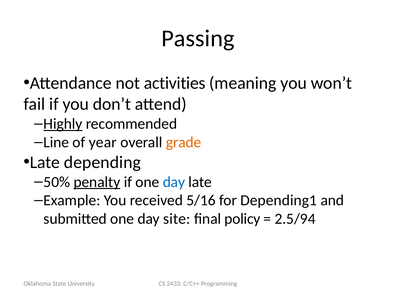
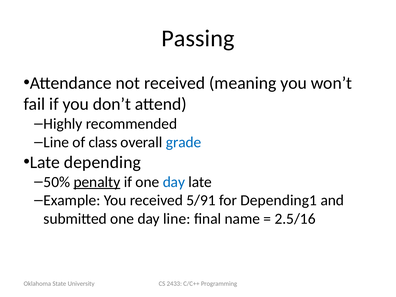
not activities: activities -> received (175, 83)
Highly underline: present -> none (63, 124)
year: year -> class (103, 142)
grade colour: orange -> blue (184, 142)
5/16: 5/16 -> 5/91 (201, 200)
day site: site -> line (177, 219)
policy: policy -> name (242, 219)
2.5/94: 2.5/94 -> 2.5/16 (295, 219)
